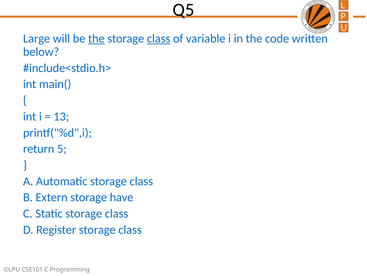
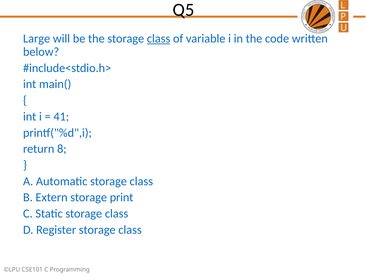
the underline: present -> none (96, 38)
13: 13 -> 41 (61, 116)
5: 5 -> 8 (62, 148)
have: have -> print (122, 197)
